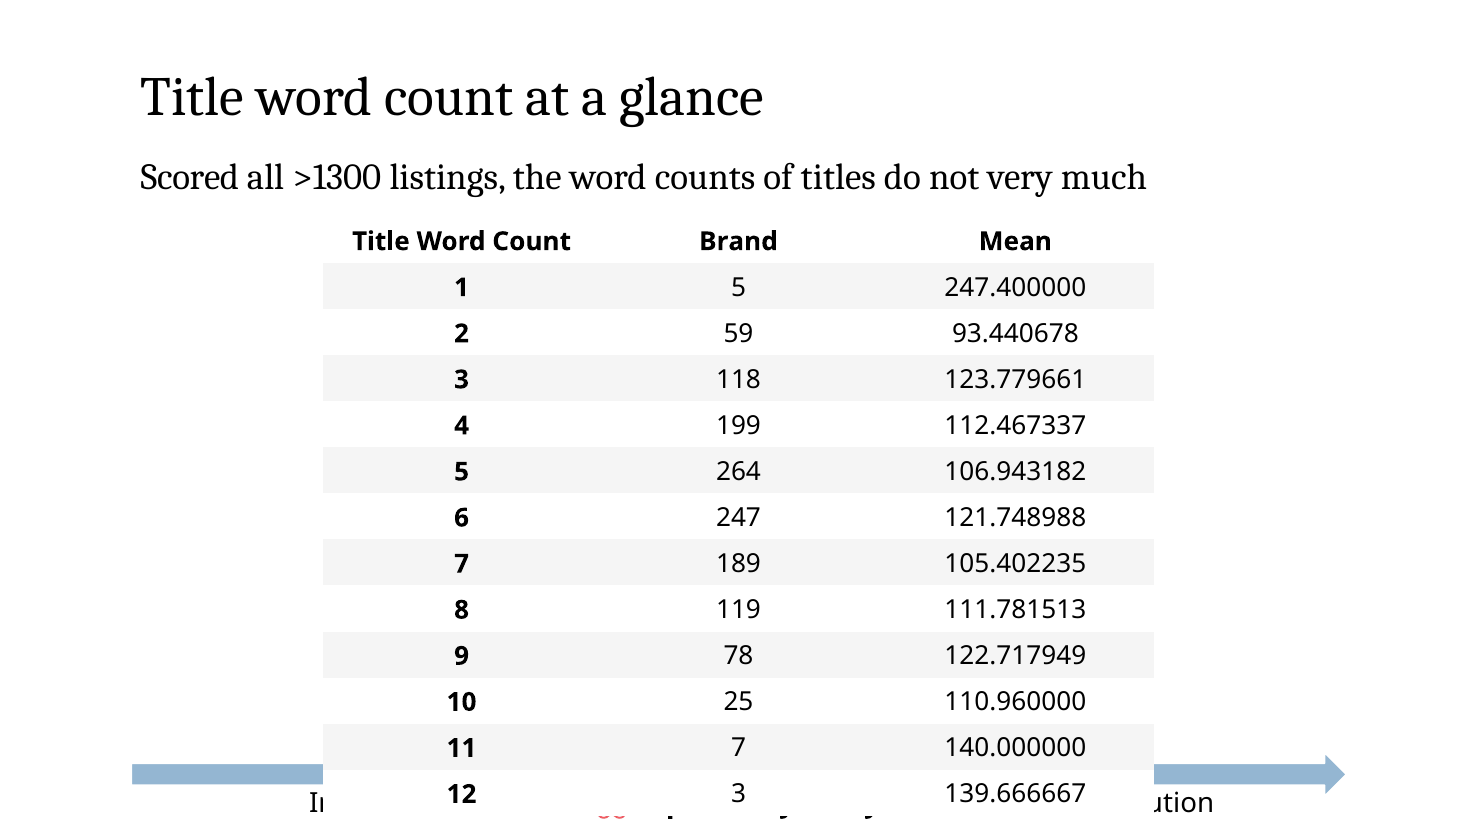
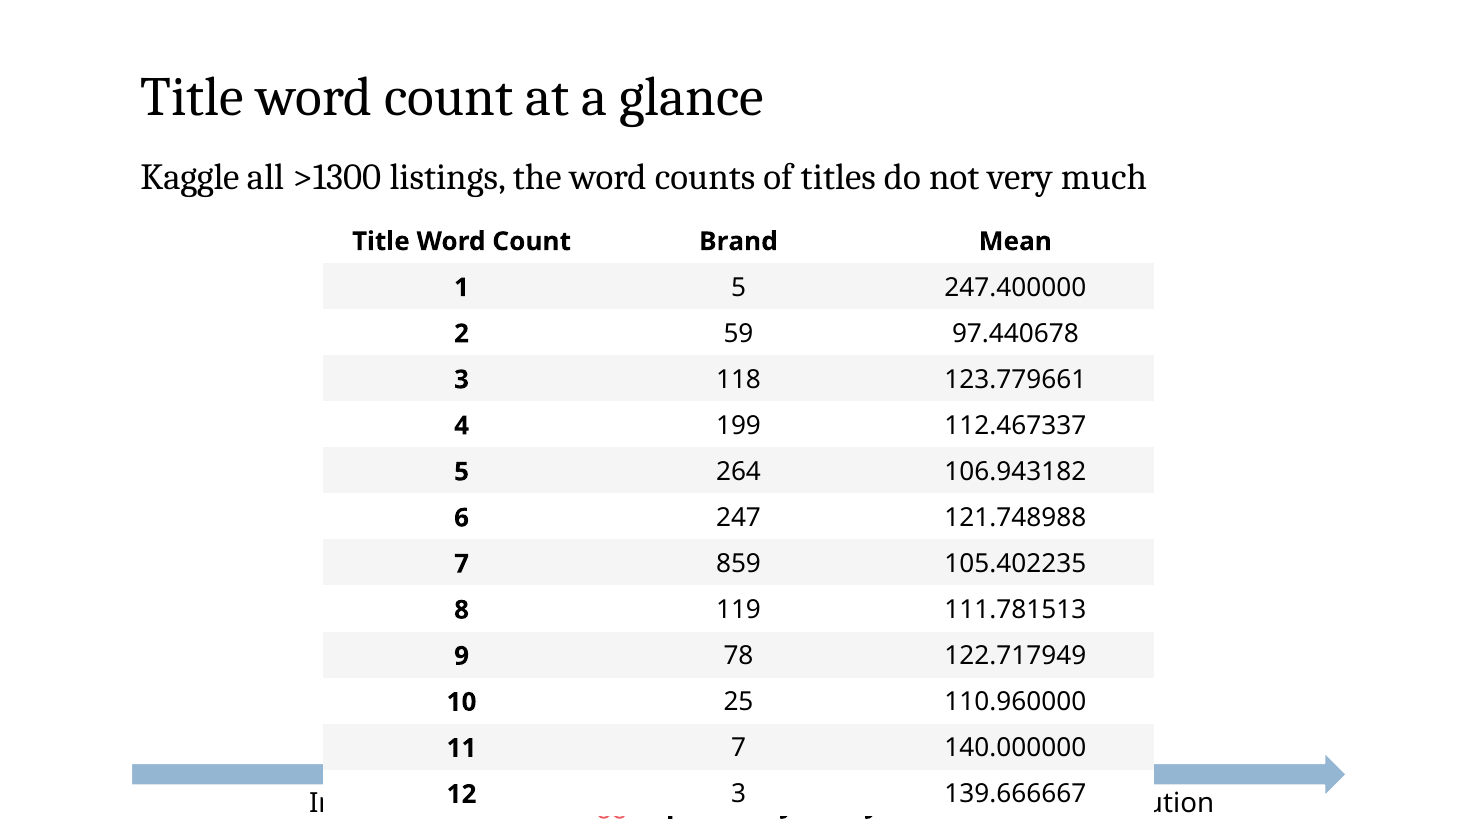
Scored: Scored -> Kaggle (190, 177)
93.440678: 93.440678 -> 97.440678 (1015, 334)
189: 189 -> 859 (739, 564)
